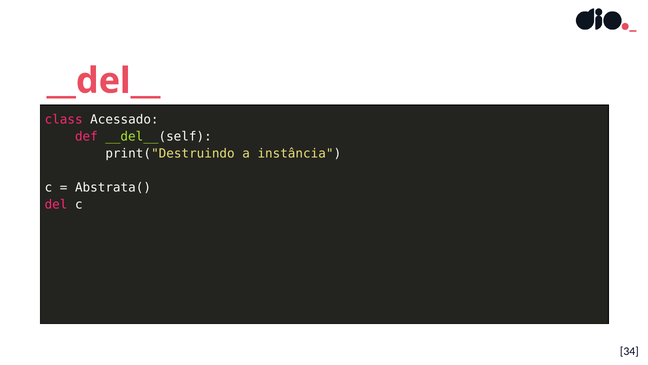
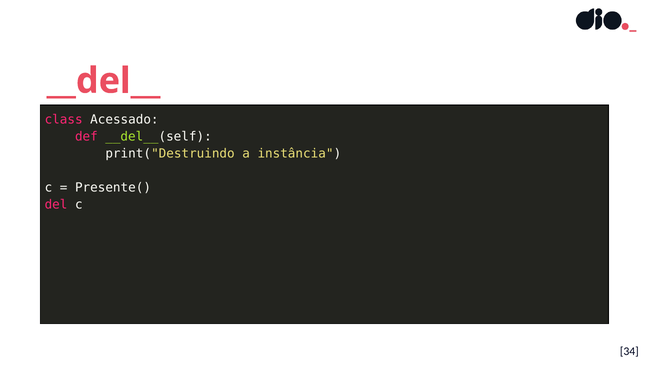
Abstrata(: Abstrata( -> Presente( (113, 187)
